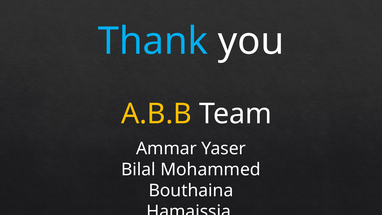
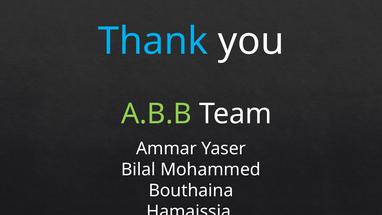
A.B.B colour: yellow -> light green (156, 114)
